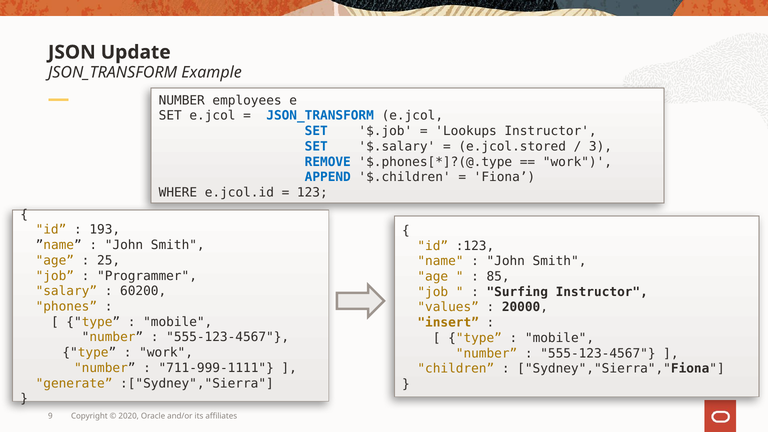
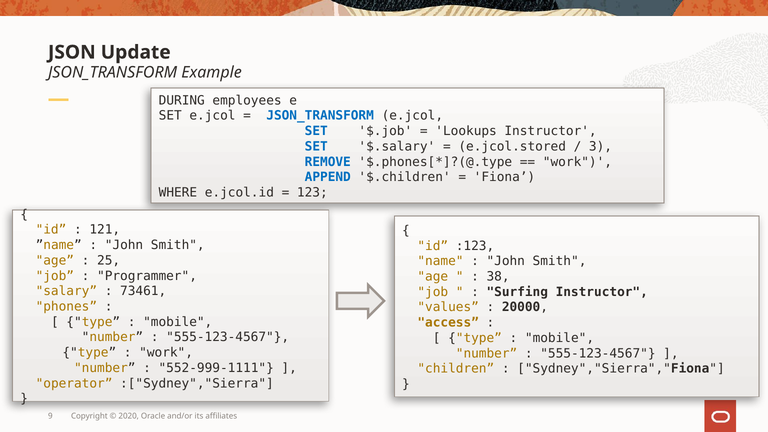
NUMBER: NUMBER -> DURING (182, 100)
193: 193 -> 121 (105, 230)
85: 85 -> 38 (498, 277)
60200: 60200 -> 73461 (143, 291)
insert: insert -> access (448, 323)
711-999-1111: 711-999-1111 -> 552-999-1111 (216, 368)
generate: generate -> operator (74, 383)
